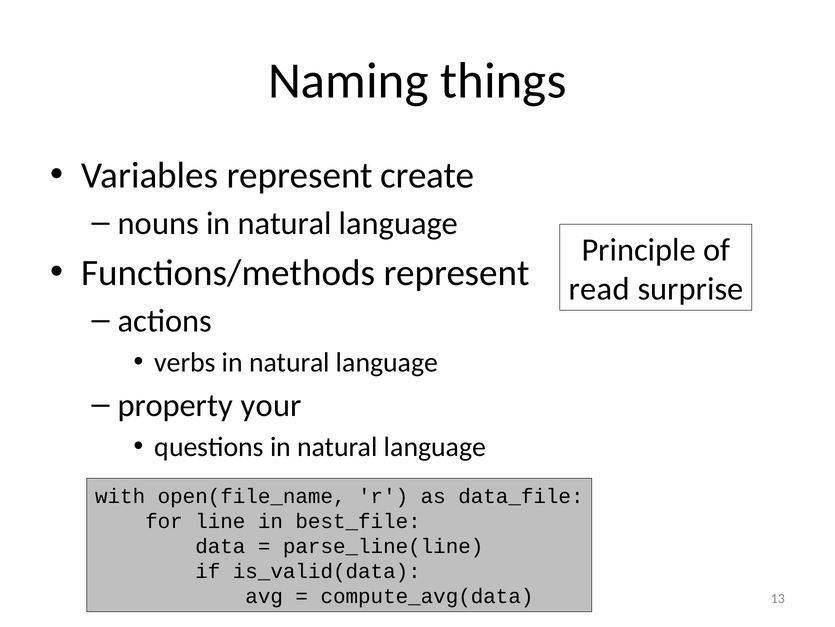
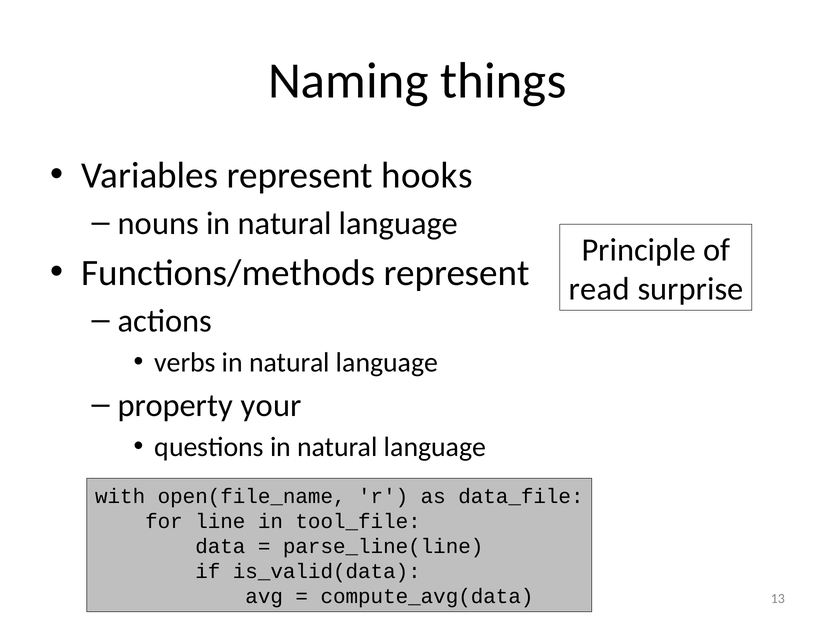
create: create -> hooks (427, 175)
best_file: best_file -> tool_file (358, 521)
